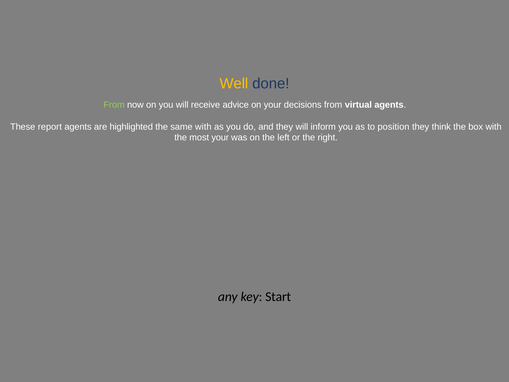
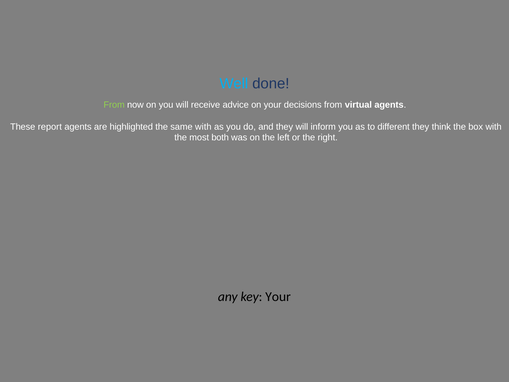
Well colour: yellow -> light blue (234, 83)
position: position -> different (394, 127)
most your: your -> both (220, 138)
key Start: Start -> Your (278, 296)
